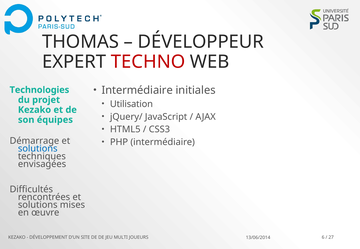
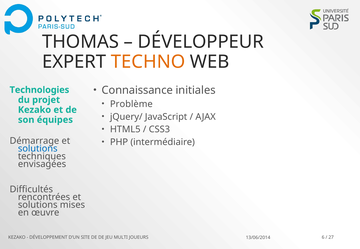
TECHNO colour: red -> orange (148, 62)
Intermédiaire: Intermédiaire -> Connaissance (137, 90)
Utilisation: Utilisation -> Problème (131, 104)
